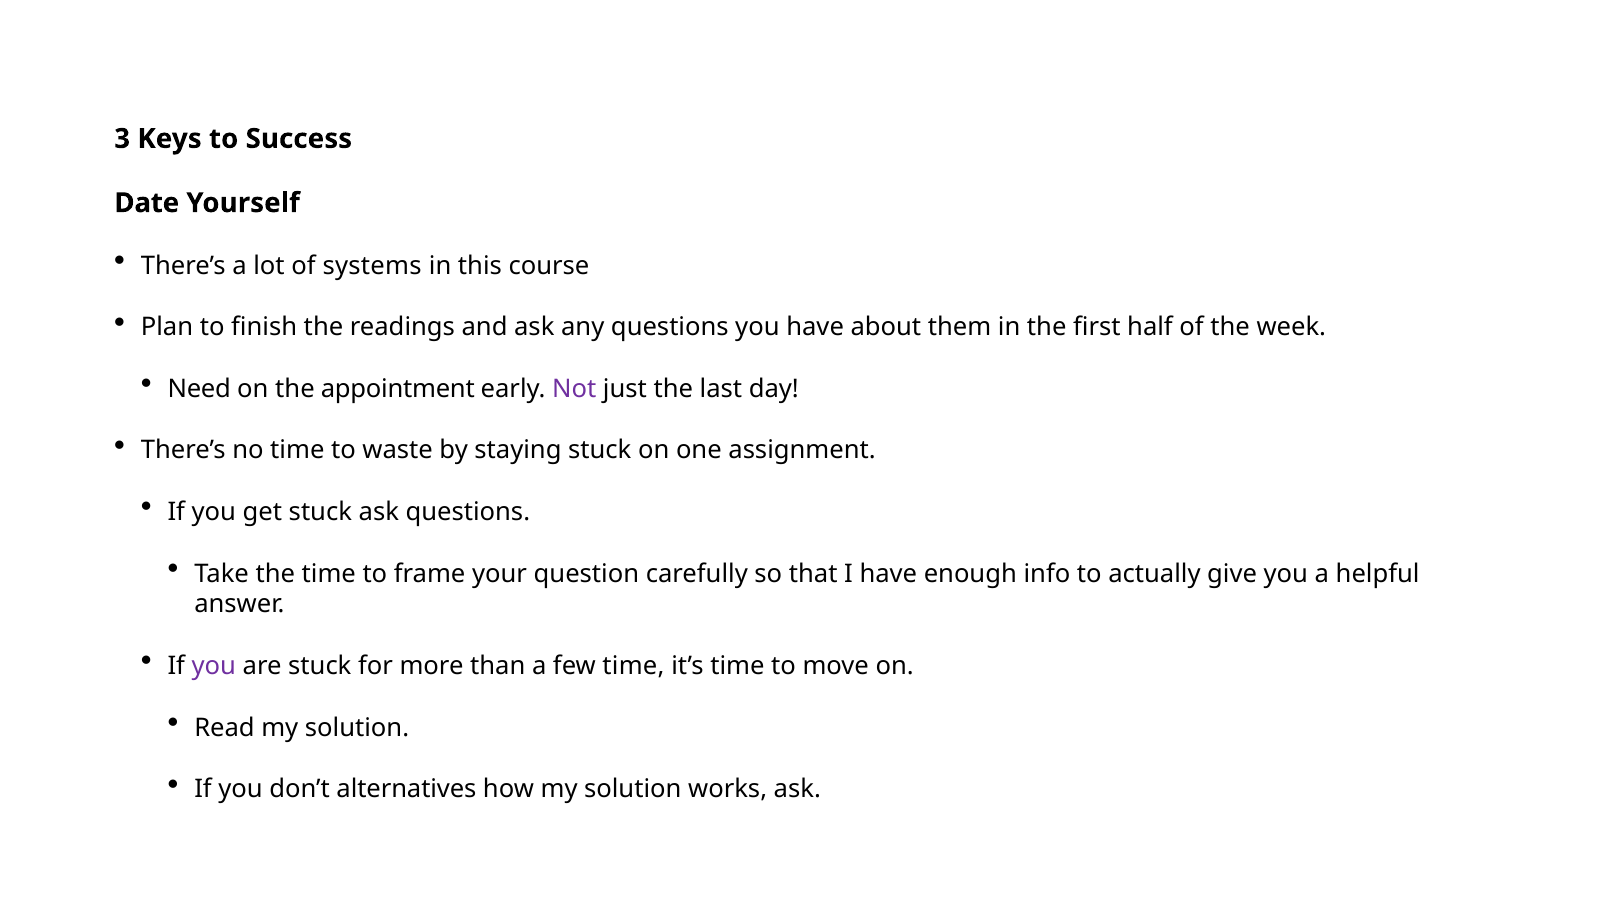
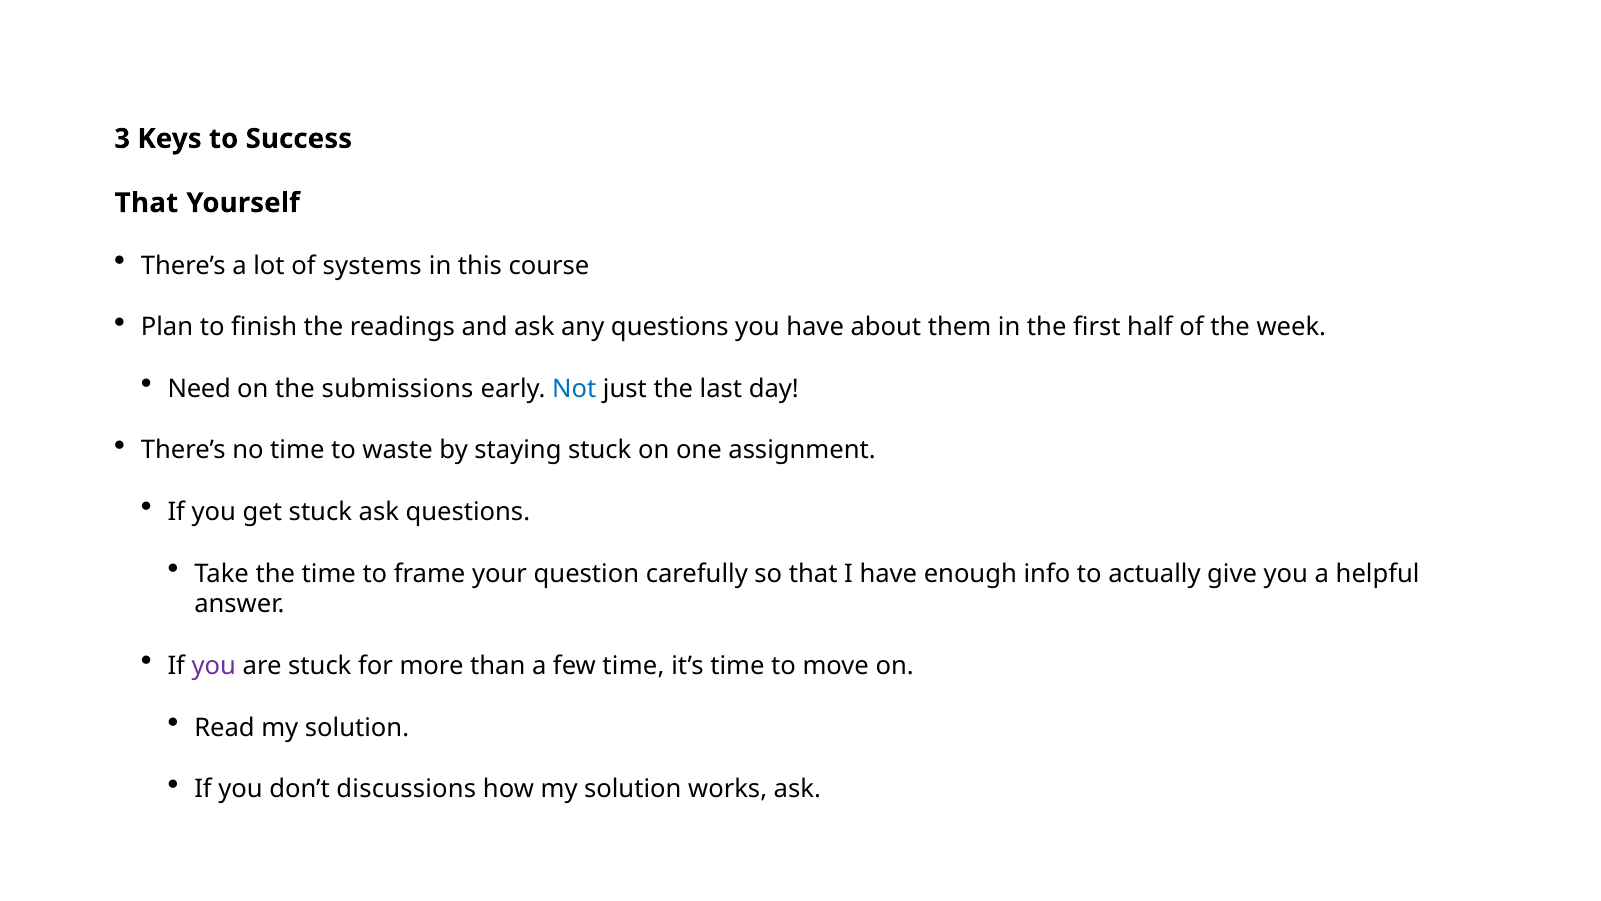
Date: Date -> That (146, 203)
appointment: appointment -> submissions (398, 389)
Not colour: purple -> blue (574, 389)
alternatives: alternatives -> discussions (406, 789)
